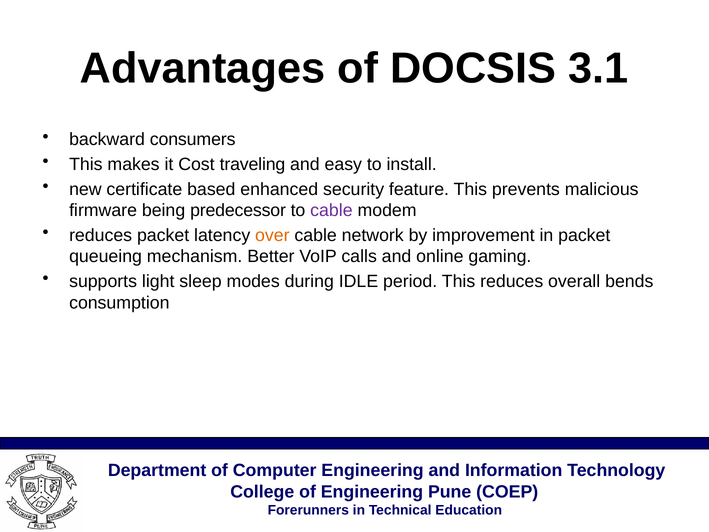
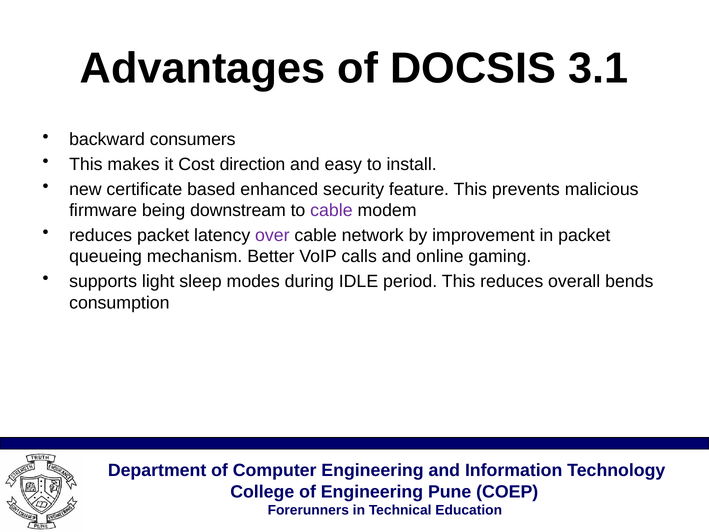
traveling: traveling -> direction (252, 164)
predecessor: predecessor -> downstream (238, 210)
over colour: orange -> purple (272, 235)
